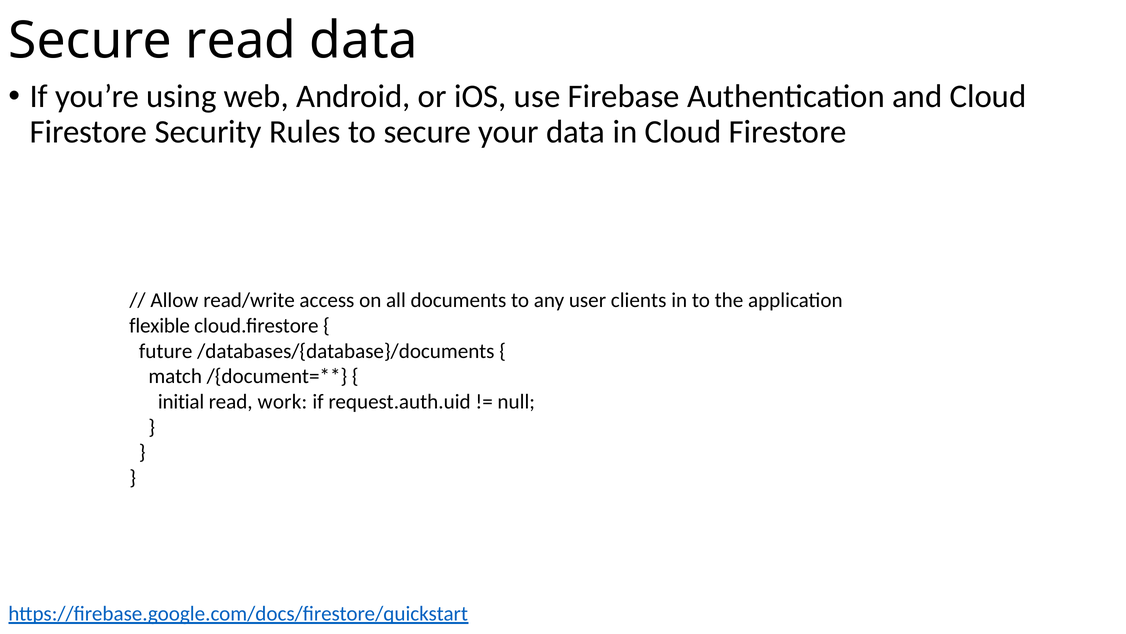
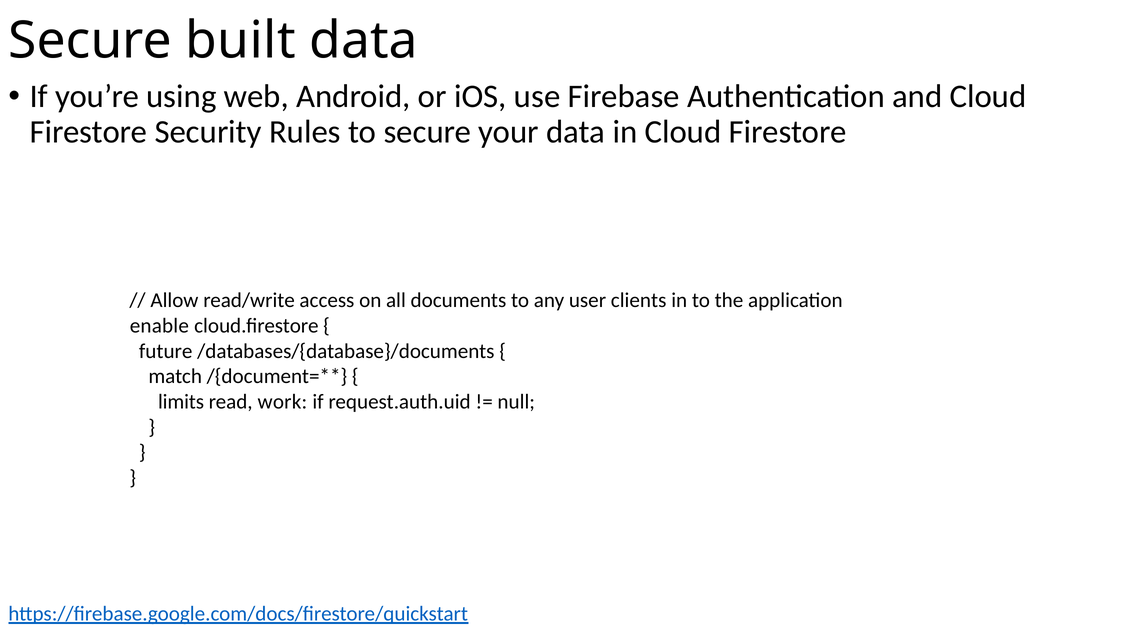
Secure read: read -> built (241, 40)
flexible: flexible -> enable (159, 325)
initial: initial -> limits (181, 401)
